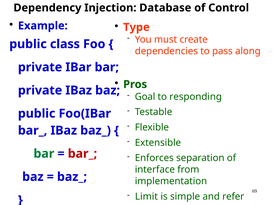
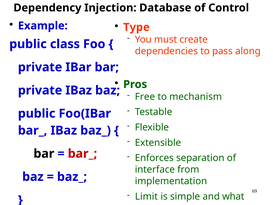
Goal: Goal -> Free (145, 97)
responding: responding -> mechanism (196, 97)
bar colour: green -> black (44, 153)
refer: refer -> what (233, 196)
